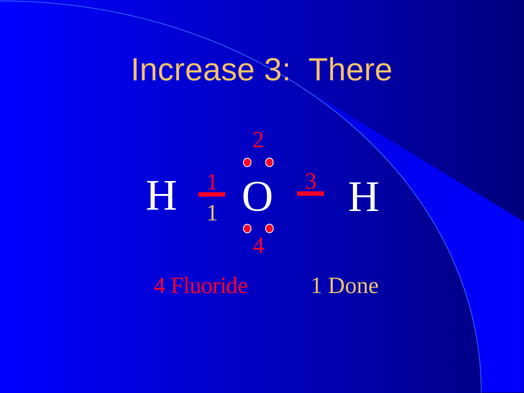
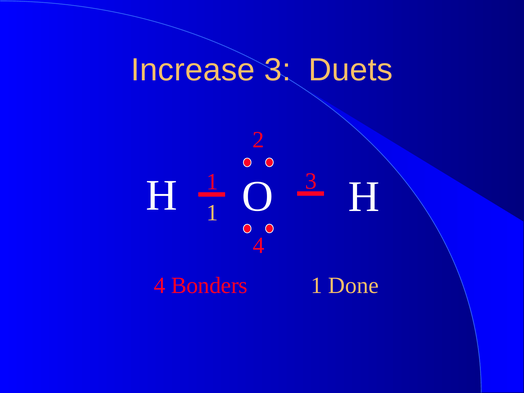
There: There -> Duets (351, 70)
Fluoride: Fluoride -> Bonders (209, 285)
